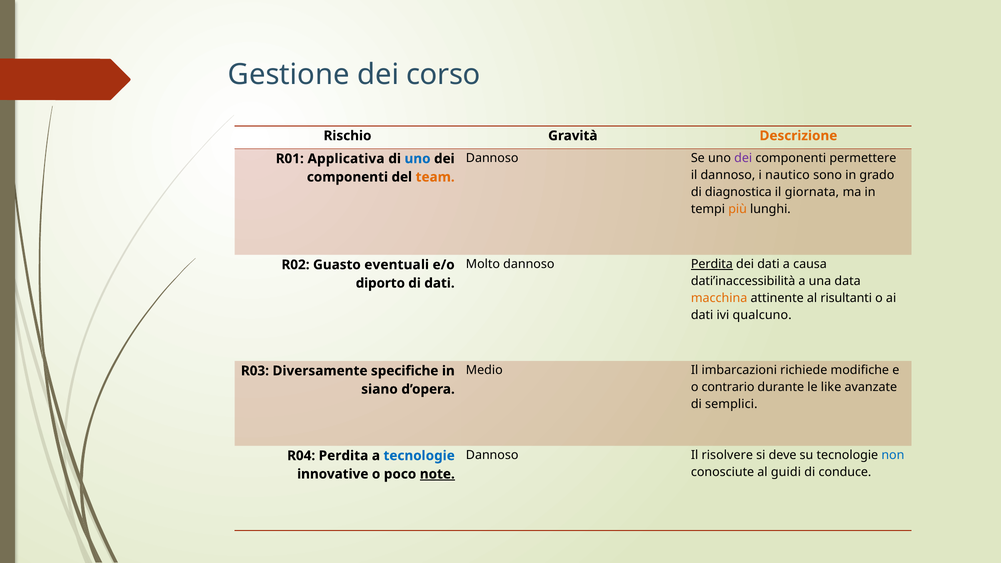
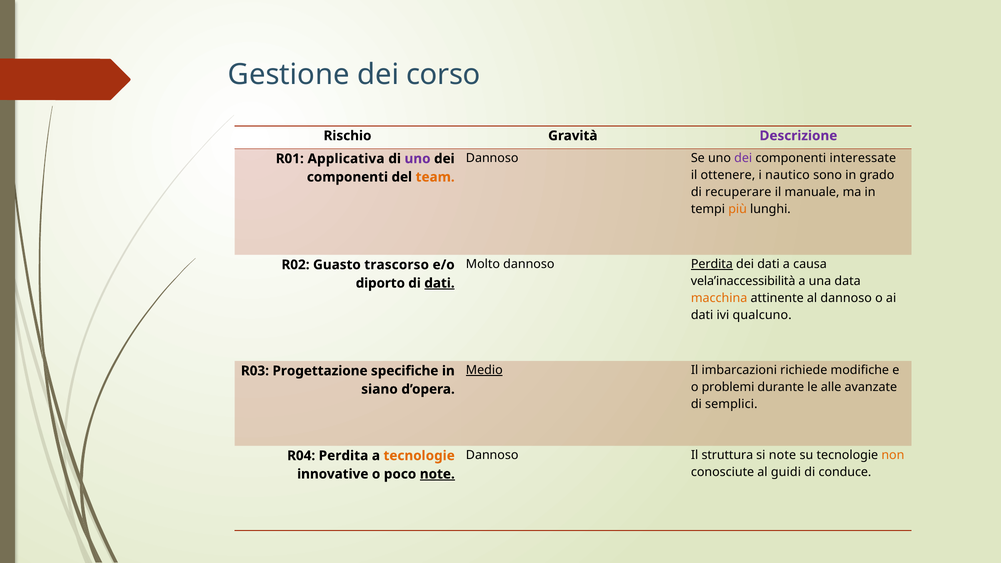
Descrizione colour: orange -> purple (798, 136)
permettere: permettere -> interessate (863, 158)
uno colour: blue -> purple (418, 159)
il dannoso: dannoso -> ottenere (728, 175)
diagnostica: diagnostica -> recuperare (738, 192)
giornata: giornata -> manuale (812, 192)
eventuali: eventuali -> trascorso (397, 265)
dati’inaccessibilità: dati’inaccessibilità -> vela’inaccessibilità (743, 281)
dati underline: none -> present (439, 283)
al risultanti: risultanti -> dannoso (846, 298)
Medio underline: none -> present (484, 370)
Diversamente: Diversamente -> Progettazione (320, 371)
contrario: contrario -> problemi (728, 387)
like: like -> alle (831, 387)
risolvere: risolvere -> struttura (727, 455)
si deve: deve -> note (782, 455)
non colour: blue -> orange (893, 455)
tecnologie colour: blue -> orange (419, 456)
